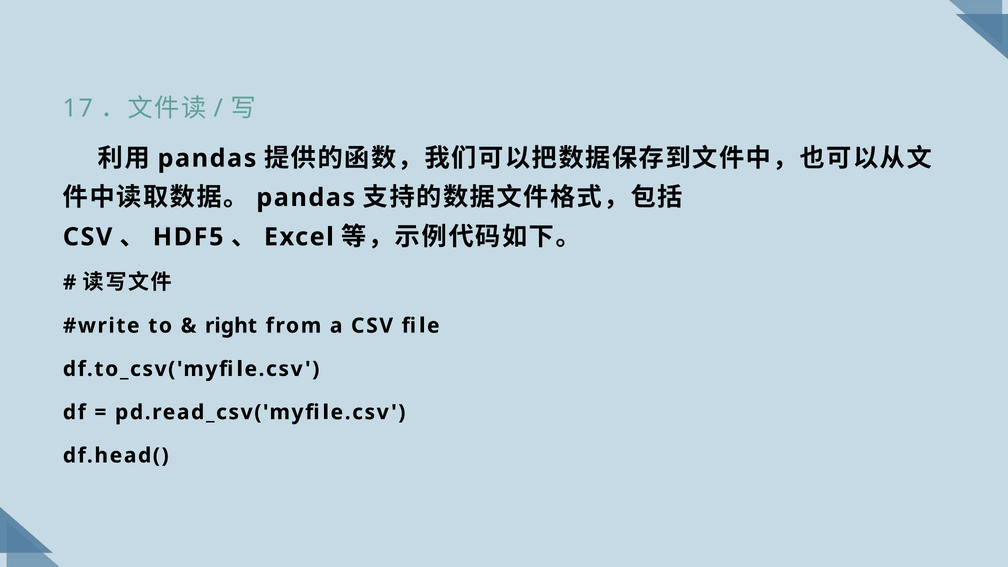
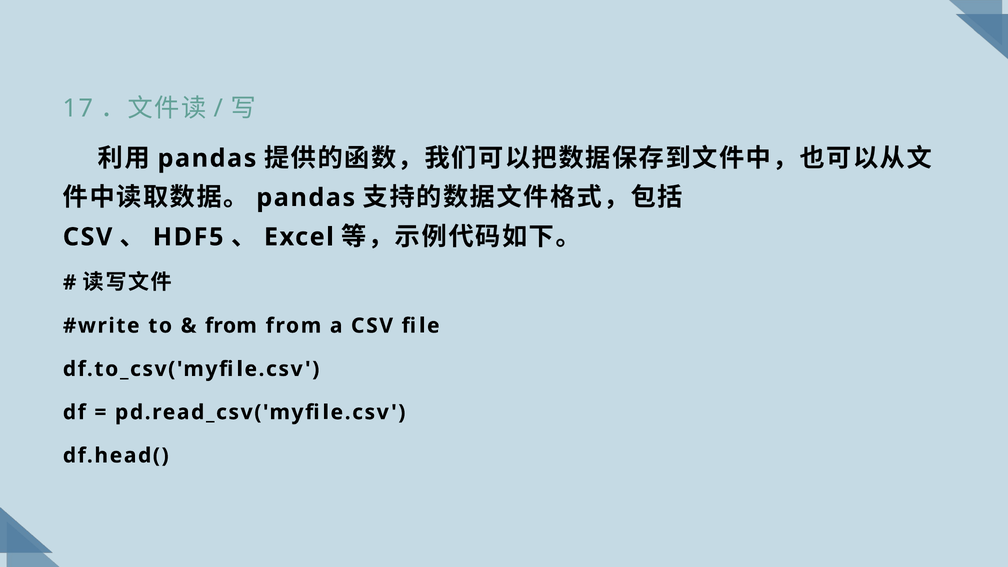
right: right -> from (231, 326)
